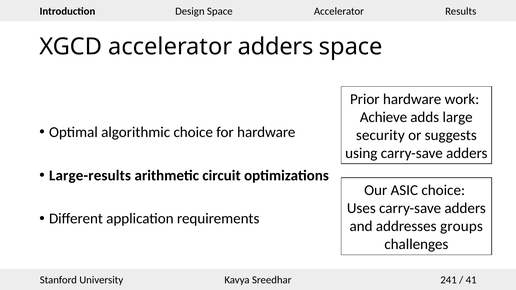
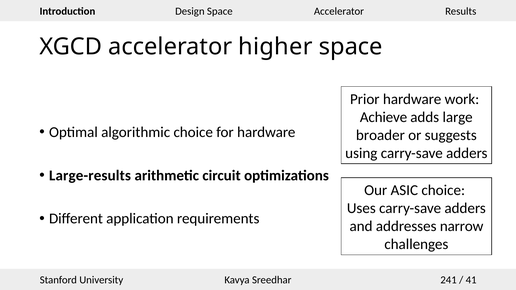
accelerator adders: adders -> higher (275, 47)
security: security -> broader (380, 135)
groups: groups -> narrow (462, 226)
